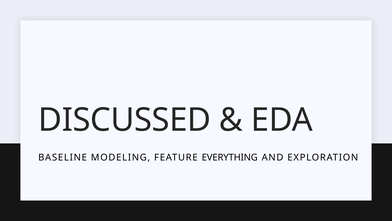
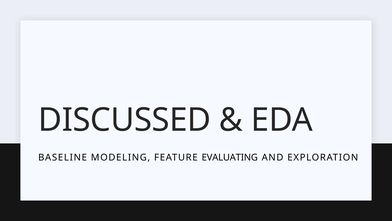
EVERYTHING: EVERYTHING -> EVALUATING (230, 157)
